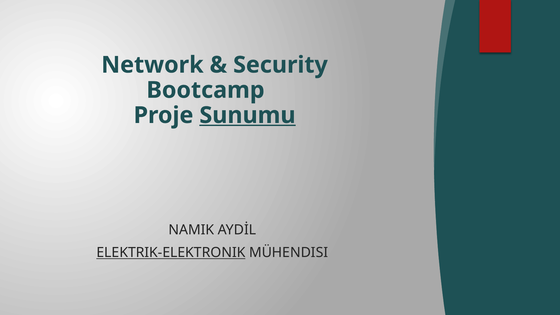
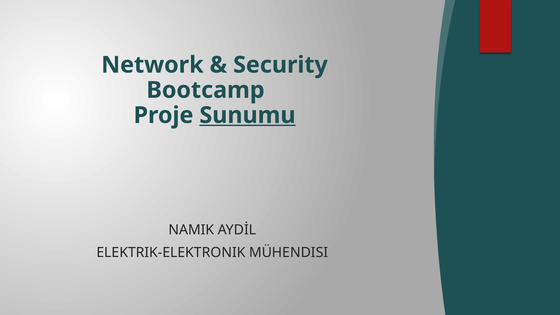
ELEKTRIK-ELEKTRONIK underline: present -> none (171, 253)
